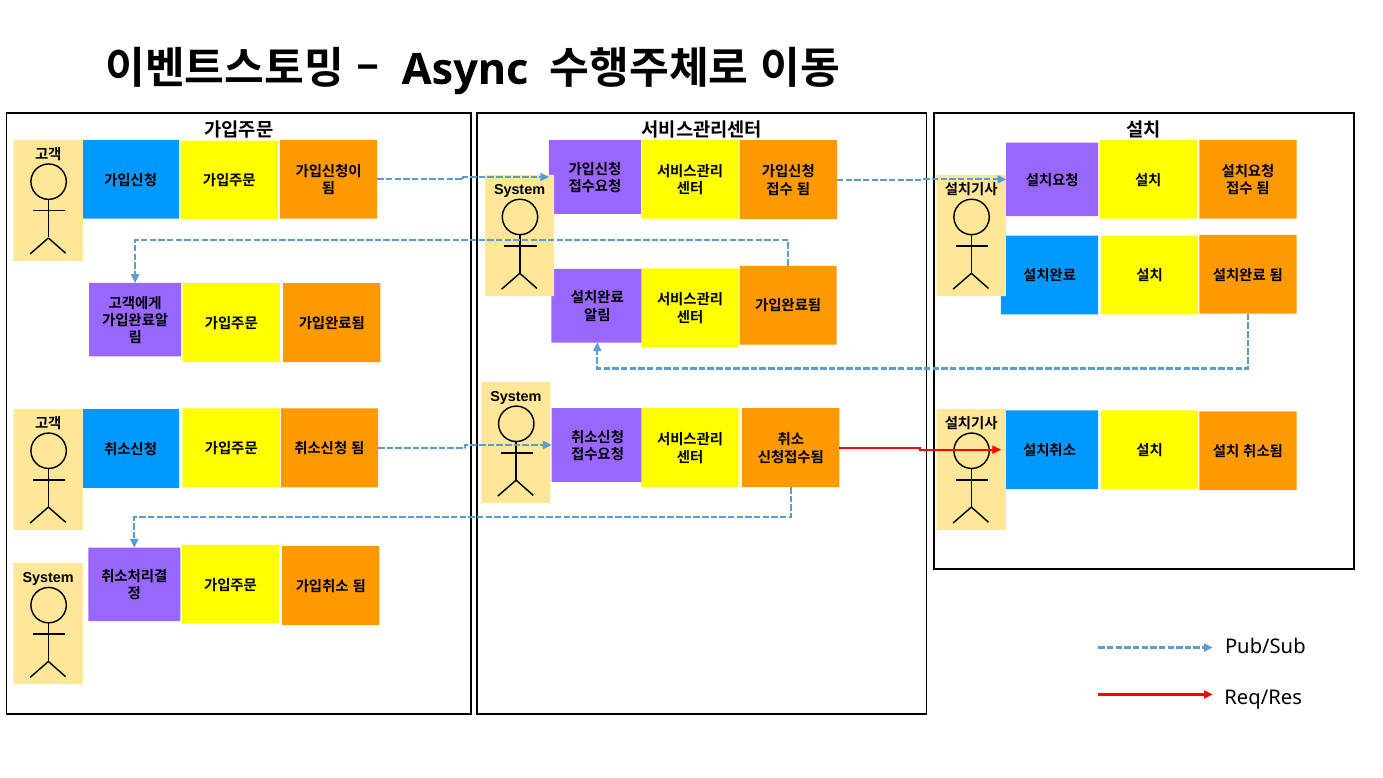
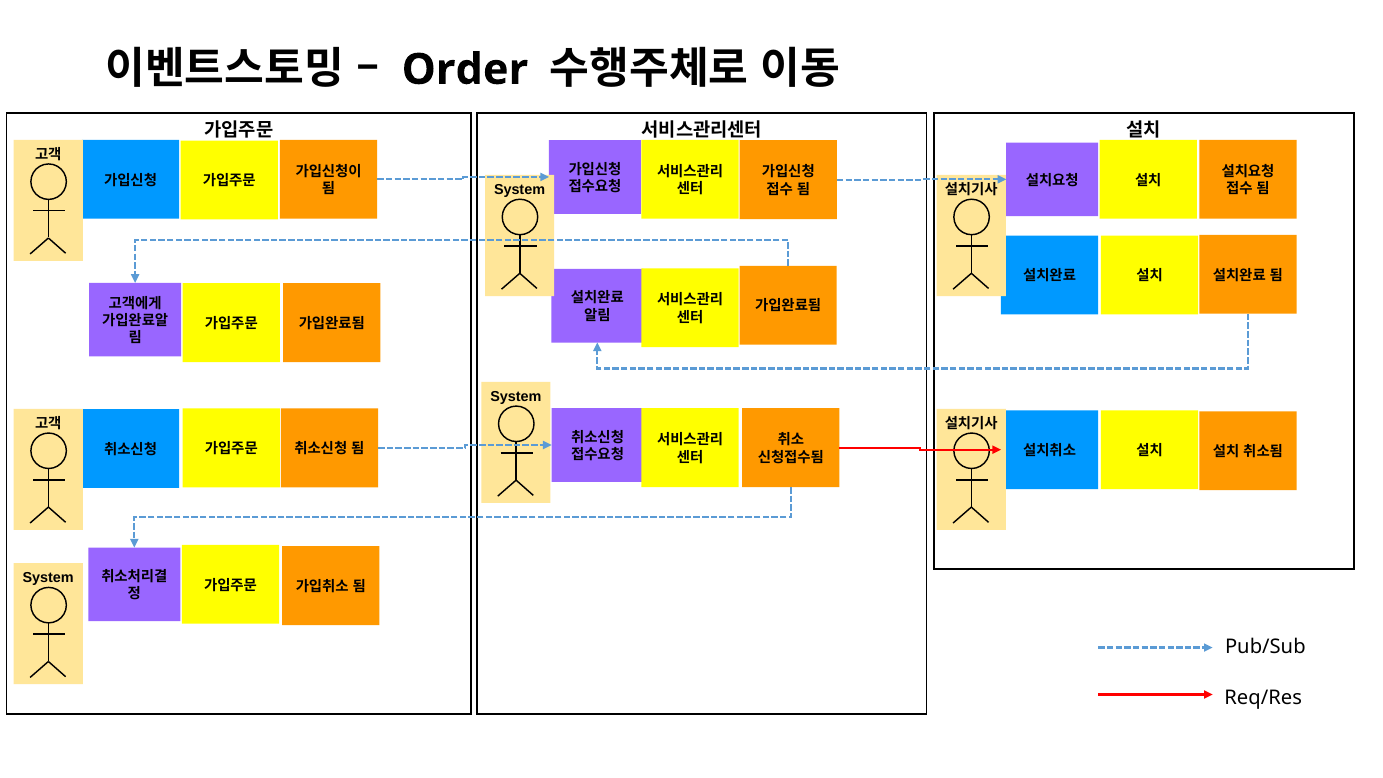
Async: Async -> Order (465, 70)
